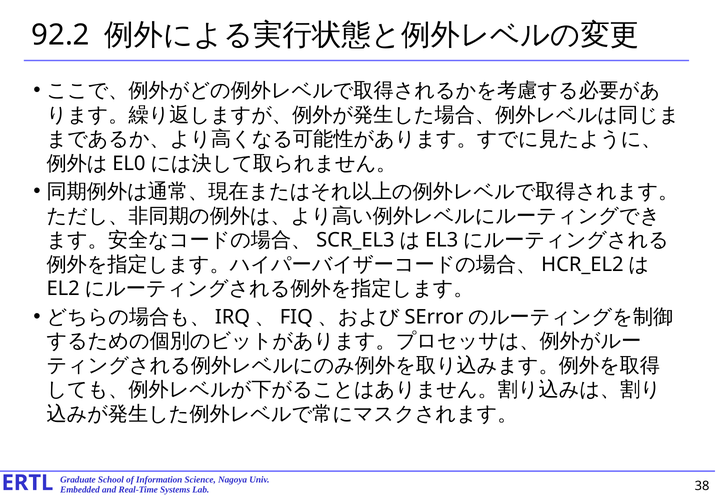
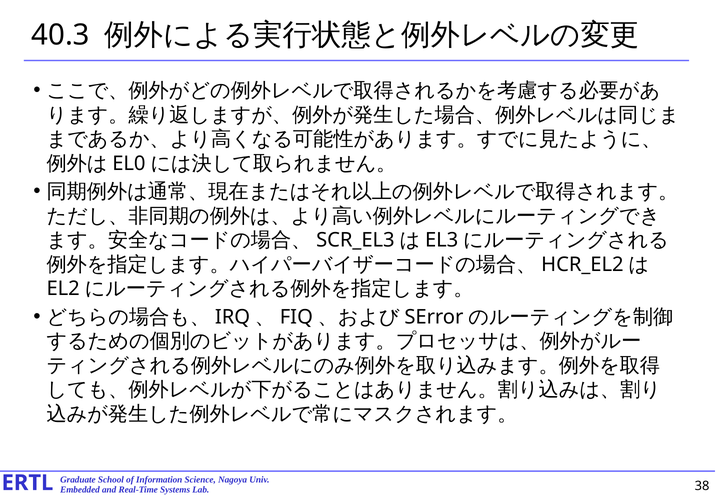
92.2: 92.2 -> 40.3 (61, 35)
